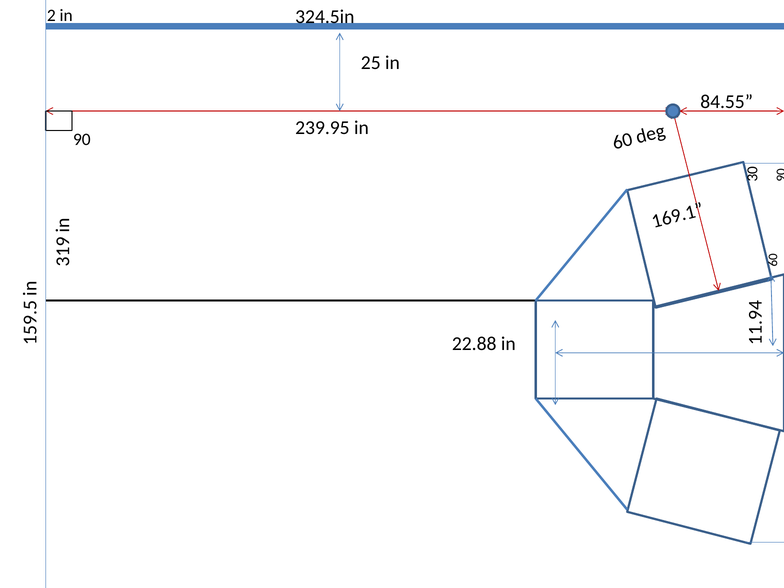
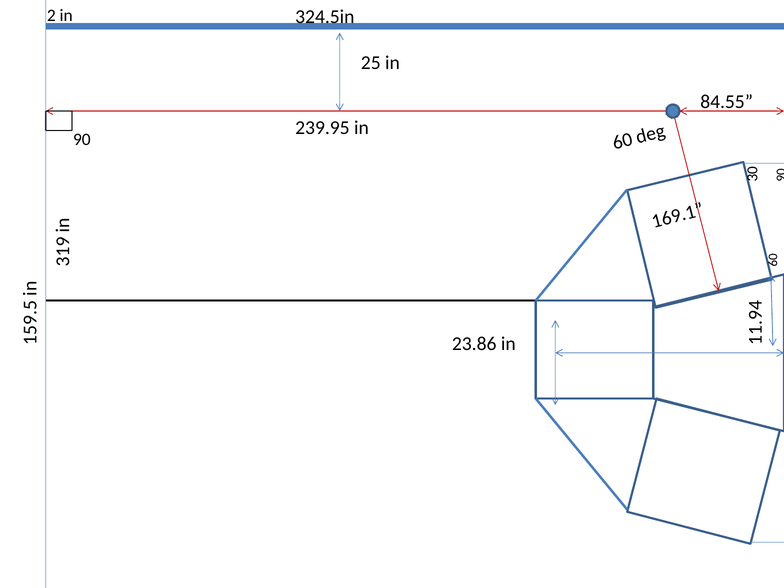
22.88: 22.88 -> 23.86 (474, 344)
